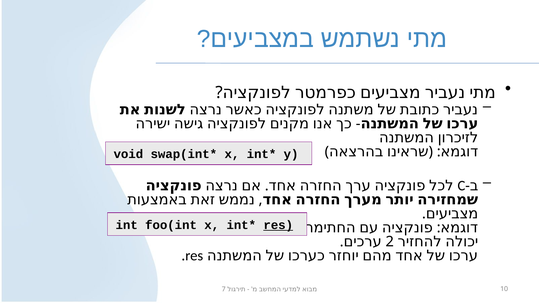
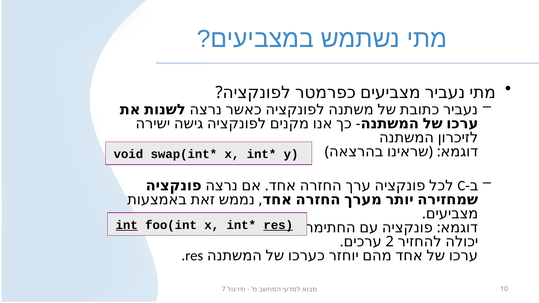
int underline: none -> present (127, 225)
